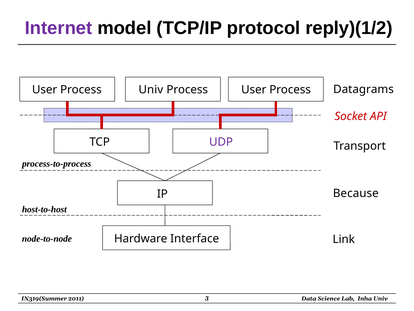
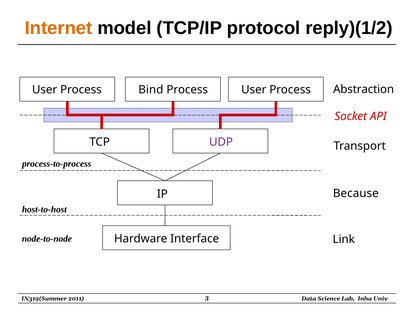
Internet colour: purple -> orange (59, 28)
Process Univ: Univ -> Bind (151, 90)
Datagrams: Datagrams -> Abstraction (364, 89)
